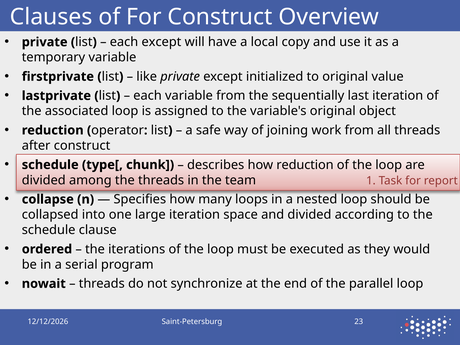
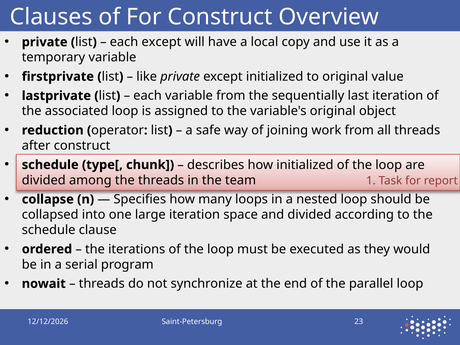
how reduction: reduction -> initialized (305, 165)
